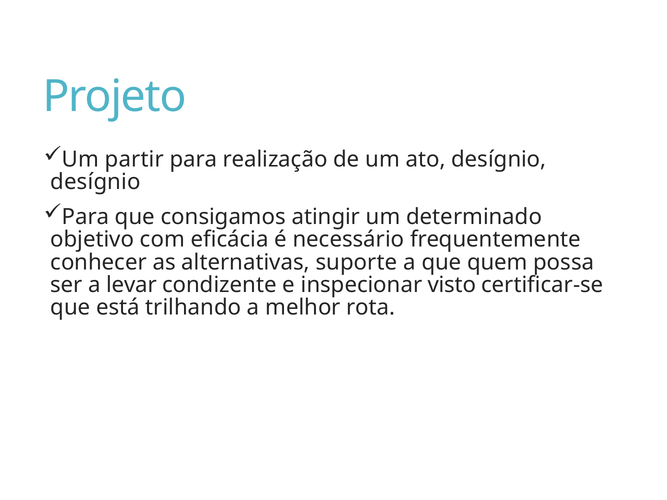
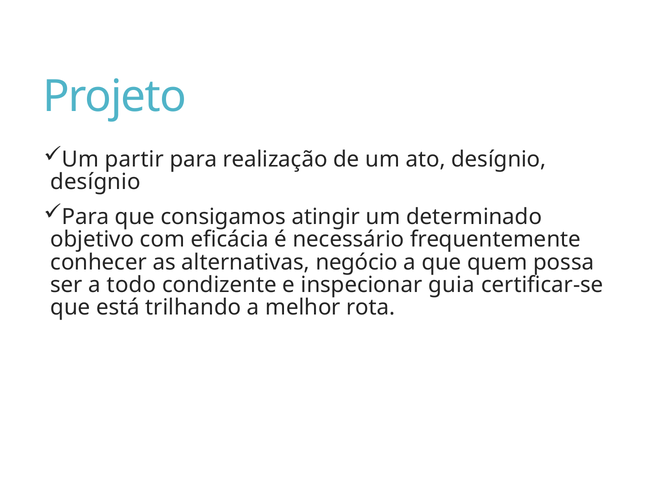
suporte: suporte -> negócio (357, 262)
levar: levar -> todo (131, 285)
visto: visto -> guia (452, 285)
